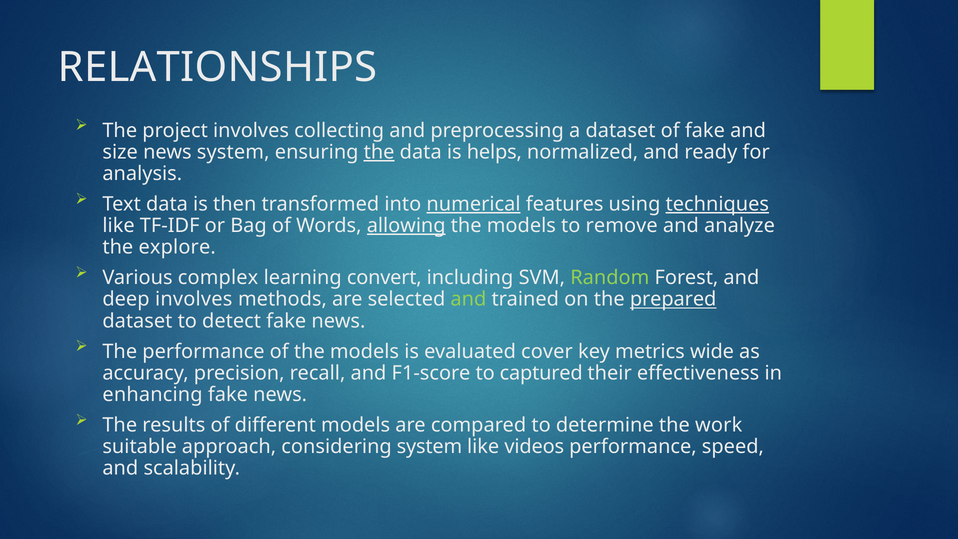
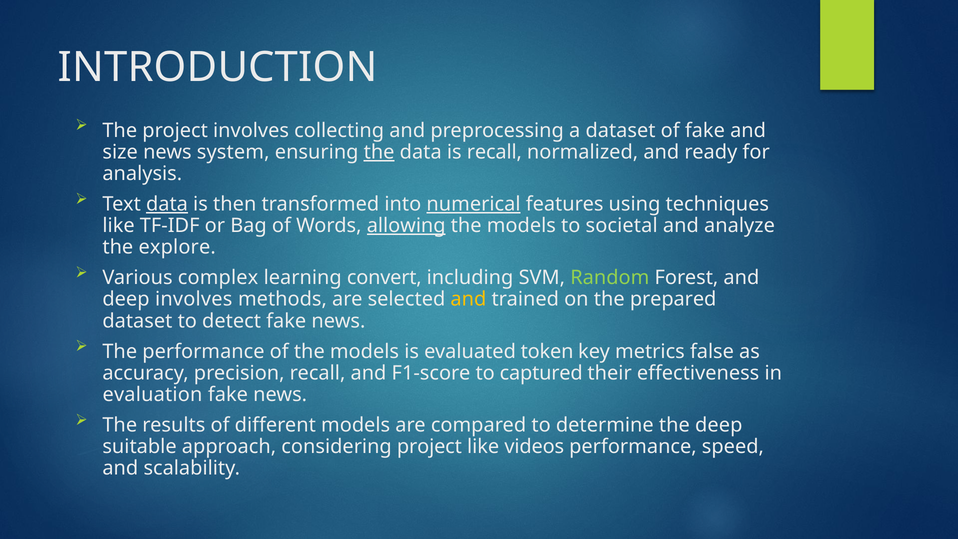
RELATIONSHIPS: RELATIONSHIPS -> INTRODUCTION (218, 67)
is helps: helps -> recall (494, 152)
data underline: none -> present (167, 204)
techniques underline: present -> none (717, 204)
remove: remove -> societal (622, 226)
and colour: light green -> yellow (468, 299)
prepared underline: present -> none (673, 299)
cover: cover -> token (547, 351)
wide: wide -> false (712, 351)
enhancing: enhancing -> evaluation (153, 395)
the work: work -> deep (719, 425)
considering system: system -> project (429, 447)
